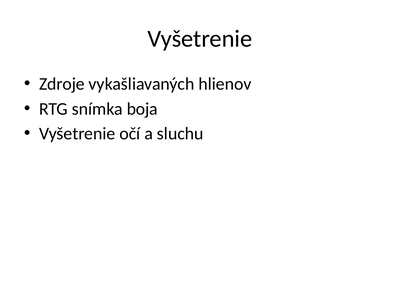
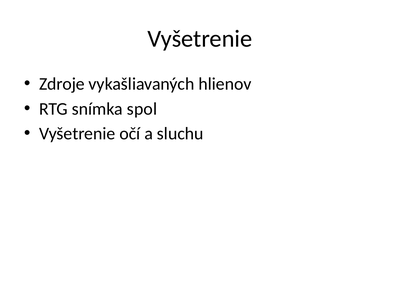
boja: boja -> spol (142, 109)
